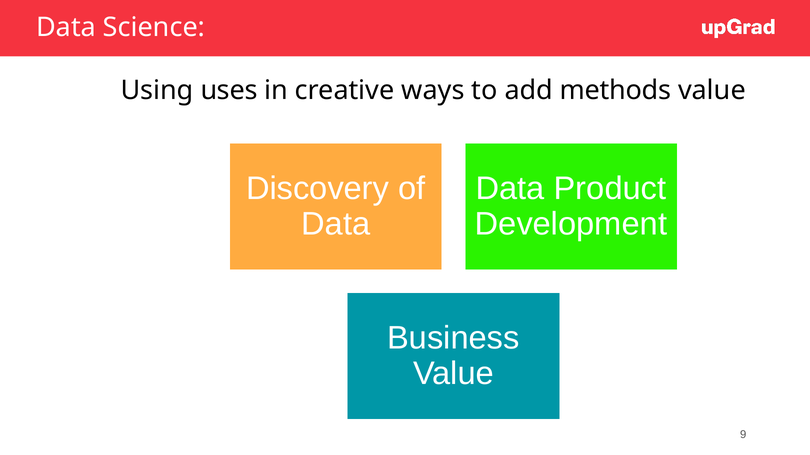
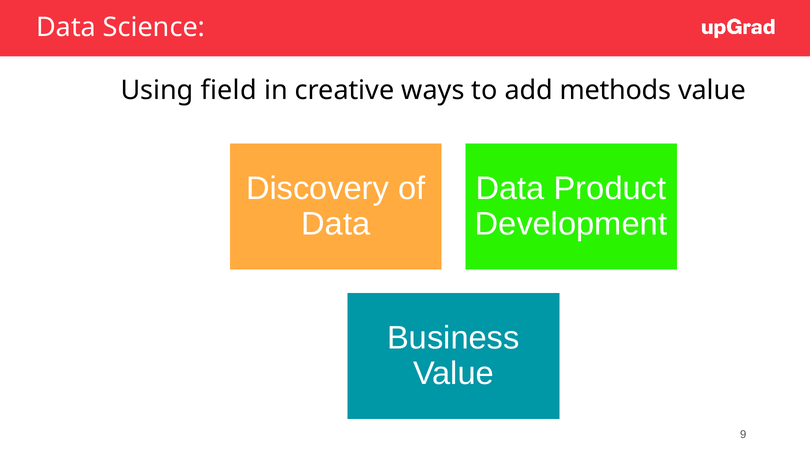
uses: uses -> field (229, 90)
